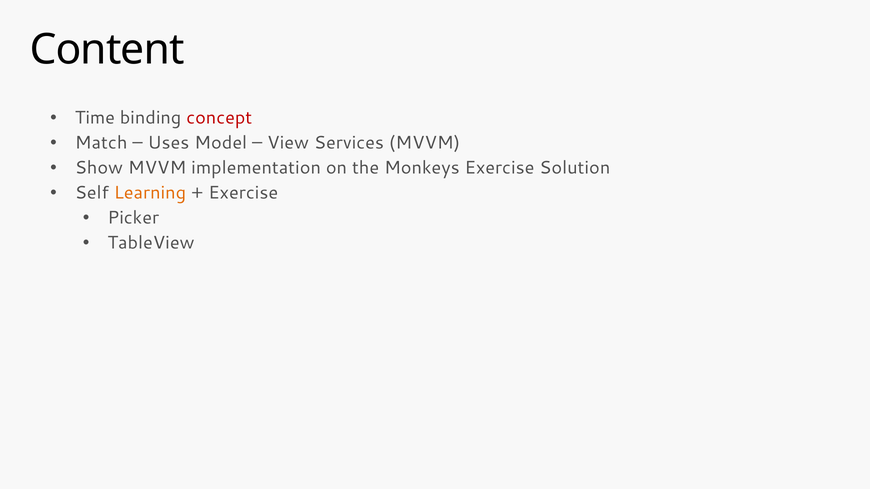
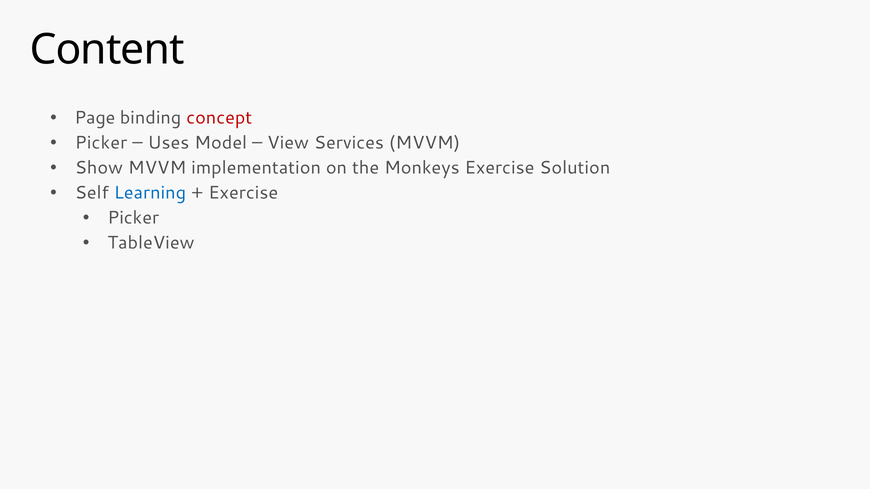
Time: Time -> Page (95, 118)
Match: Match -> Picker (101, 143)
Learning colour: orange -> blue (150, 193)
